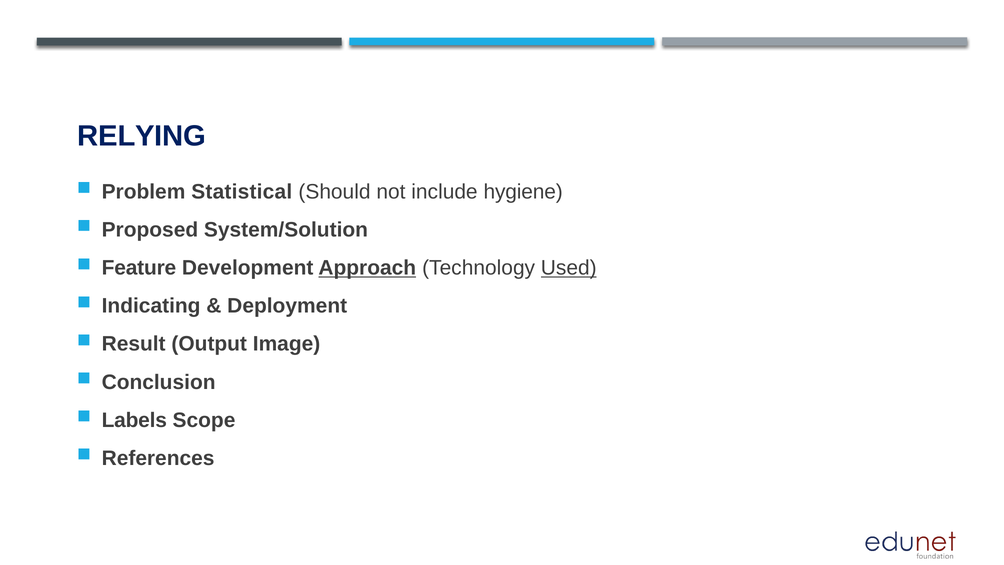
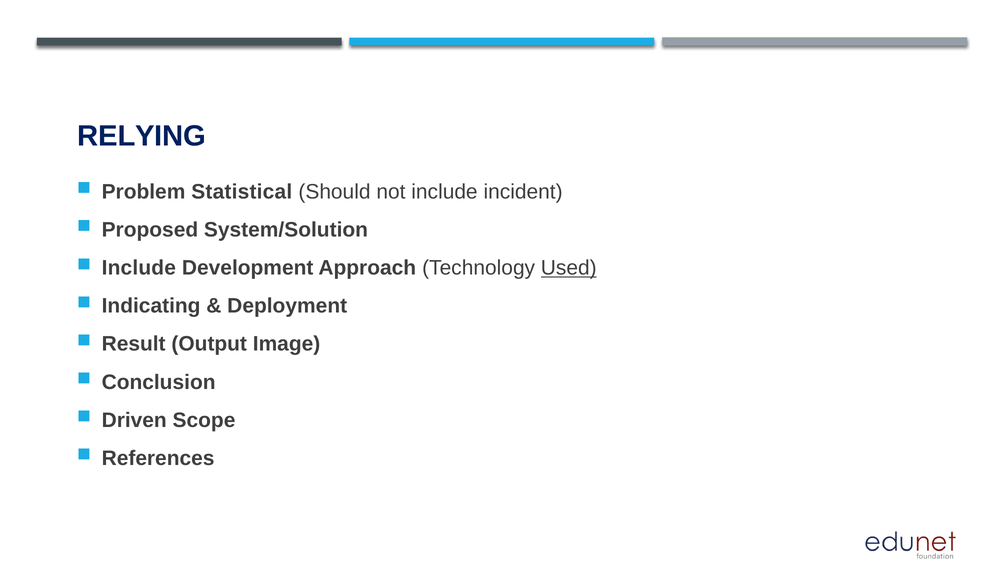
hygiene: hygiene -> incident (523, 192)
Feature: Feature -> Include (139, 268)
Approach underline: present -> none (367, 268)
Labels: Labels -> Driven (134, 420)
